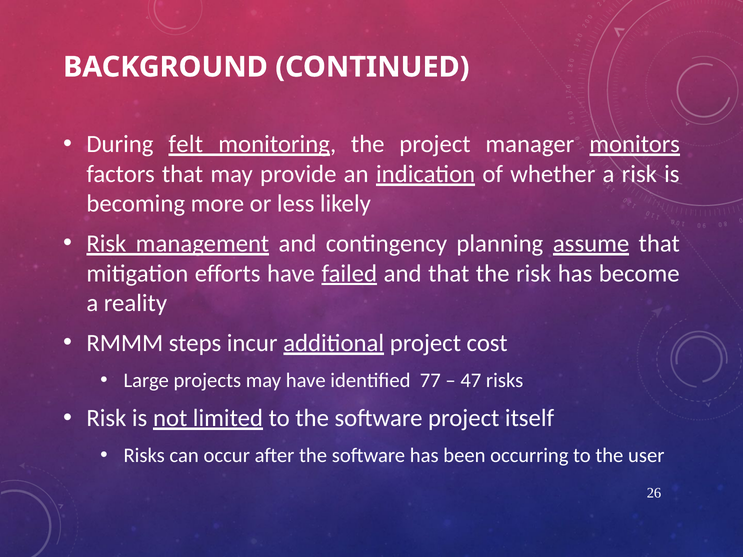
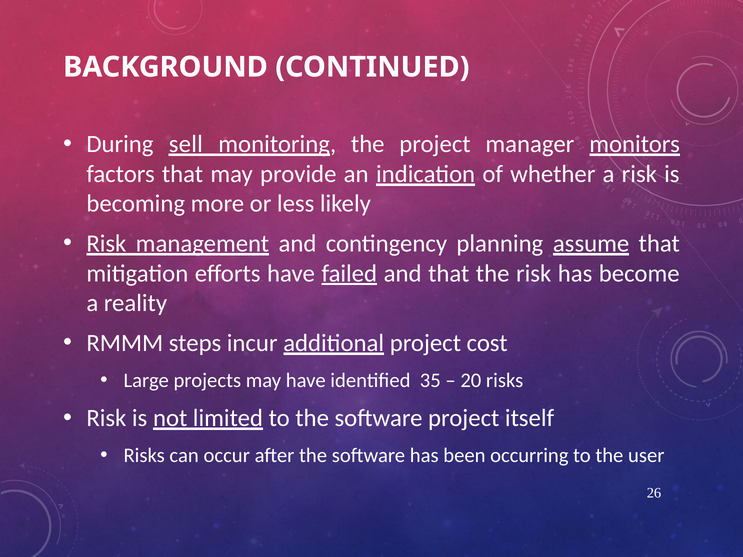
felt: felt -> sell (186, 144)
77: 77 -> 35 (430, 381)
47: 47 -> 20 (471, 381)
